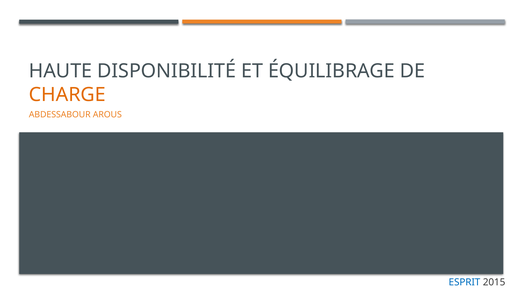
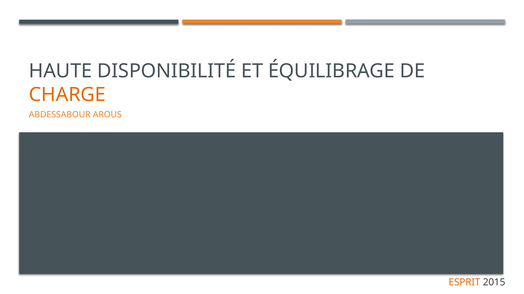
ESPRIT colour: blue -> orange (464, 283)
